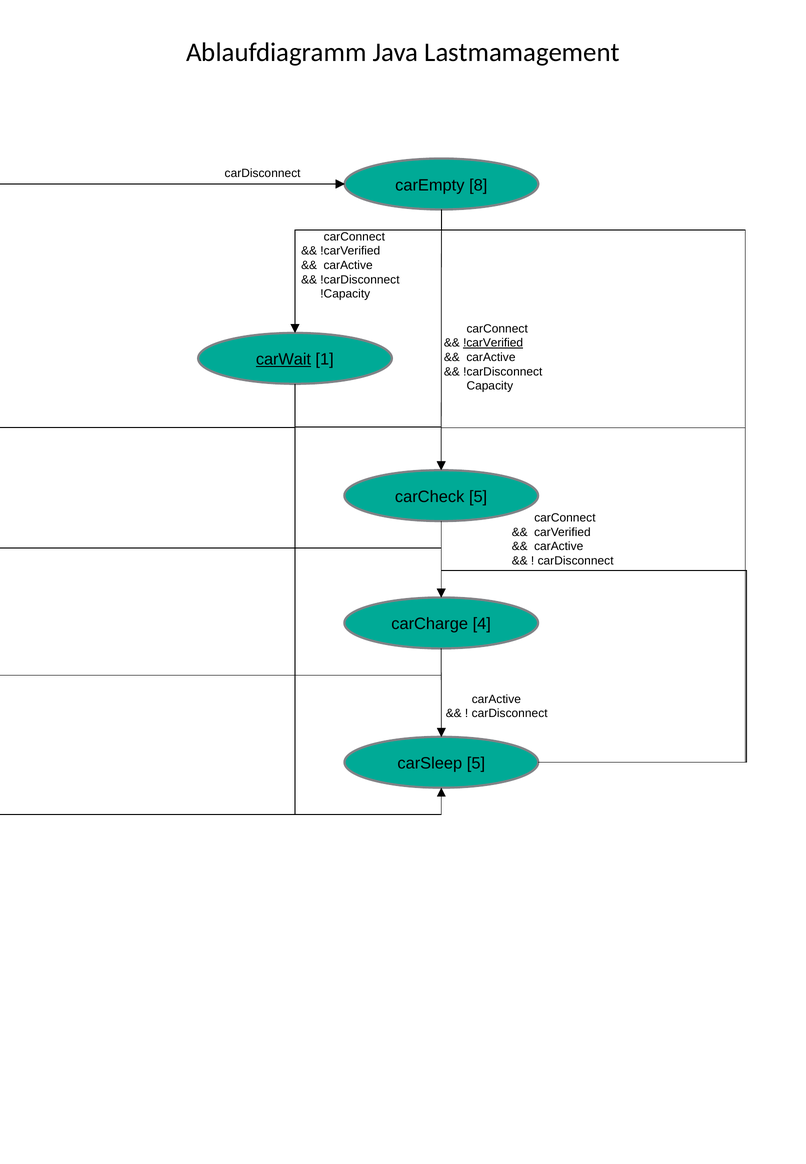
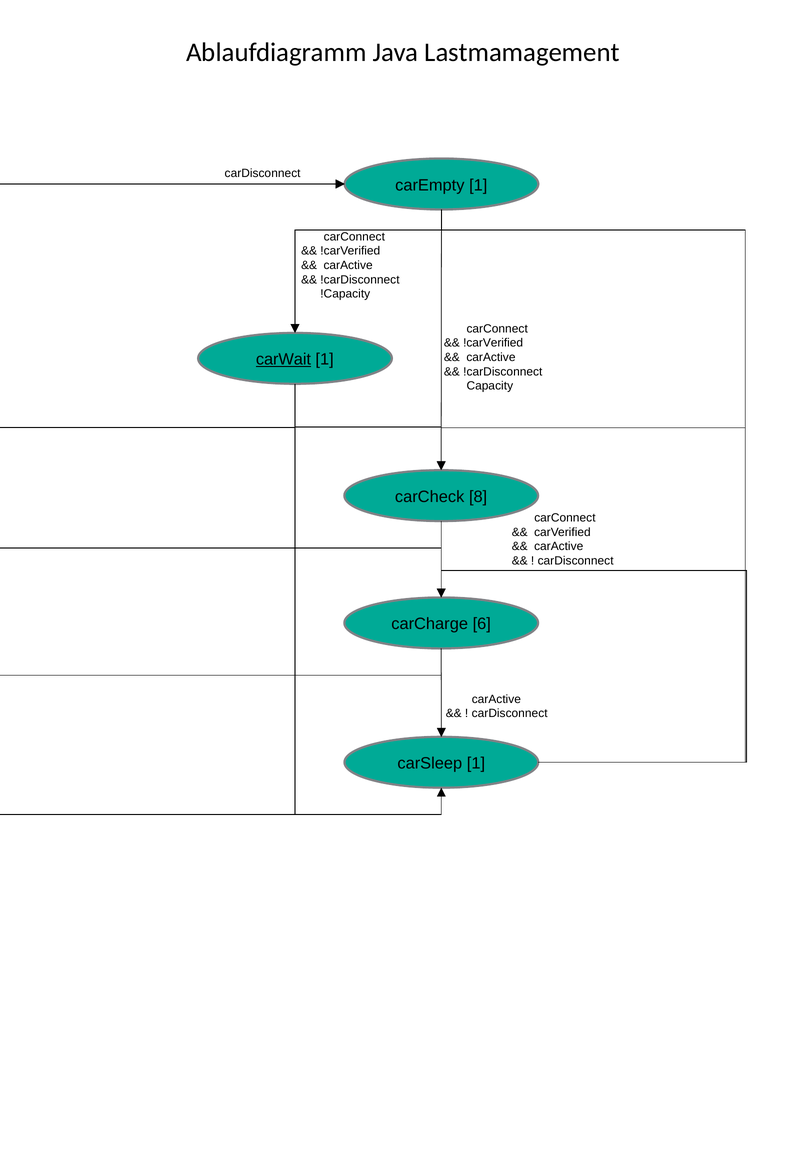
carEmpty 8: 8 -> 1 (478, 185)
!carVerified underline: present -> none (493, 343)
carCheck 5: 5 -> 8 (478, 497)
4: 4 -> 6 (482, 624)
carSleep 5: 5 -> 1 (476, 764)
